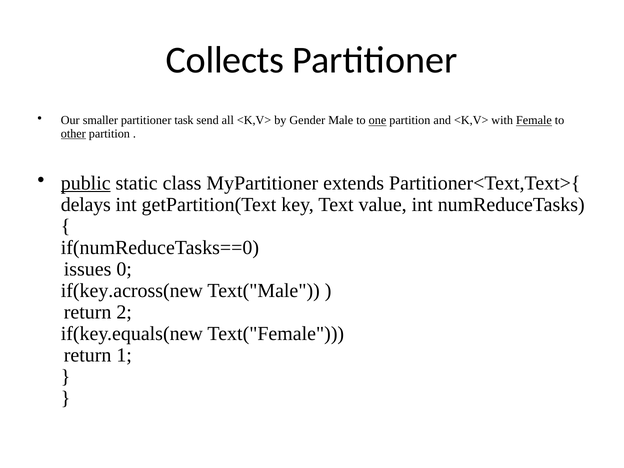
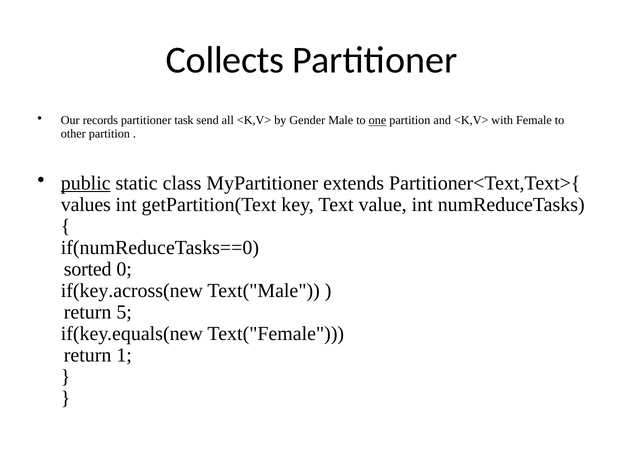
smaller: smaller -> records (100, 120)
Female underline: present -> none (534, 120)
other underline: present -> none (73, 134)
delays: delays -> values (86, 205)
issues: issues -> sorted (88, 269)
2: 2 -> 5 (124, 312)
